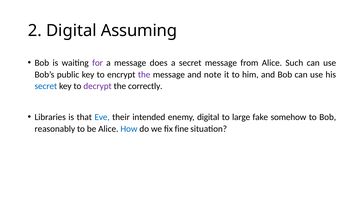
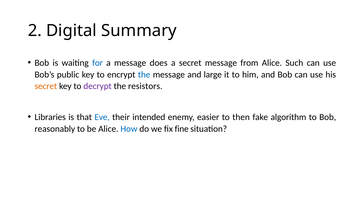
Assuming: Assuming -> Summary (139, 31)
for colour: purple -> blue (98, 63)
the colour: purple -> blue (144, 74)
note: note -> large (213, 74)
secret colour: blue -> orange (46, 86)
correctly: correctly -> resistors (145, 86)
enemy digital: digital -> easier (208, 117)
large: large -> then (241, 117)
somehow: somehow -> algorithm (288, 117)
